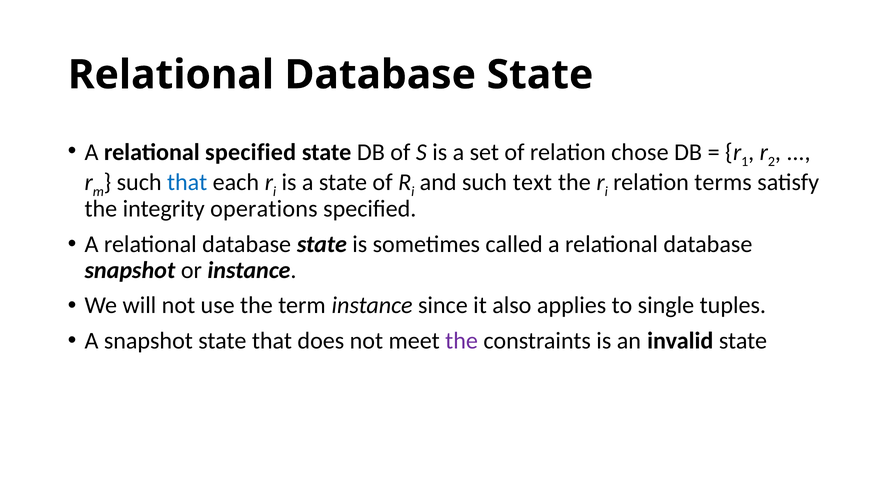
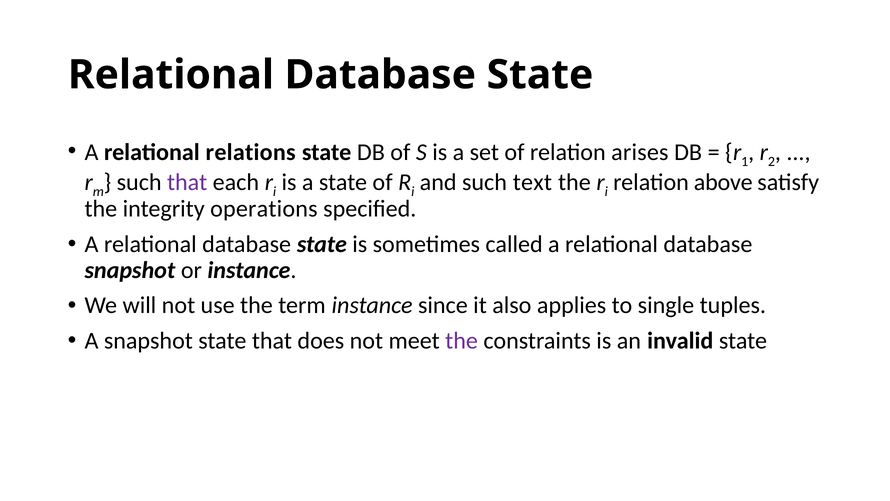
relational specified: specified -> relations (251, 152)
chose: chose -> arises (640, 152)
that colour: blue -> purple (187, 182)
terms: terms -> above (723, 182)
